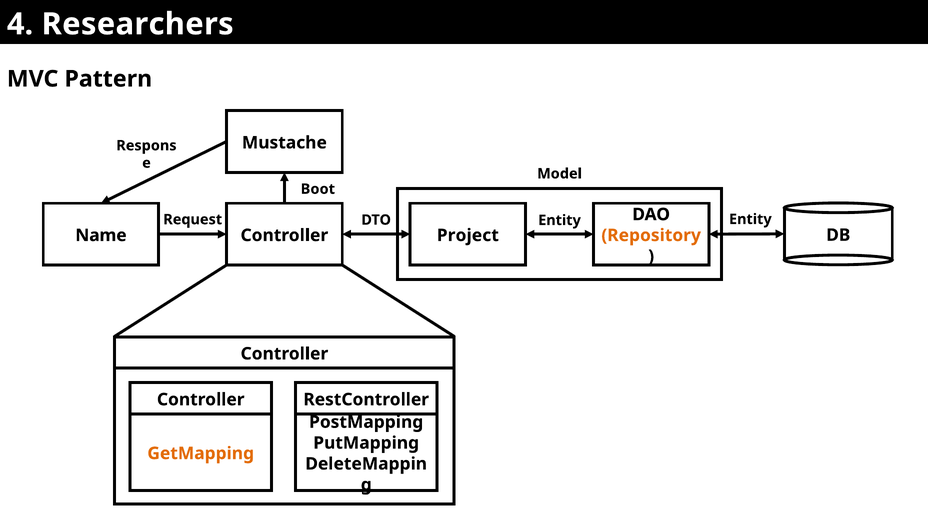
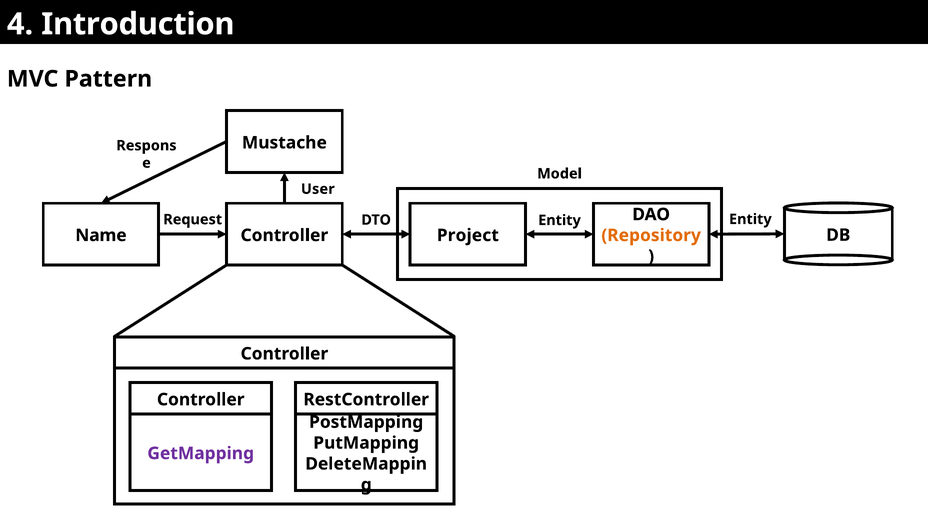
Researchers: Researchers -> Introduction (138, 24)
Boot: Boot -> User (318, 189)
GetMapping colour: orange -> purple (201, 453)
